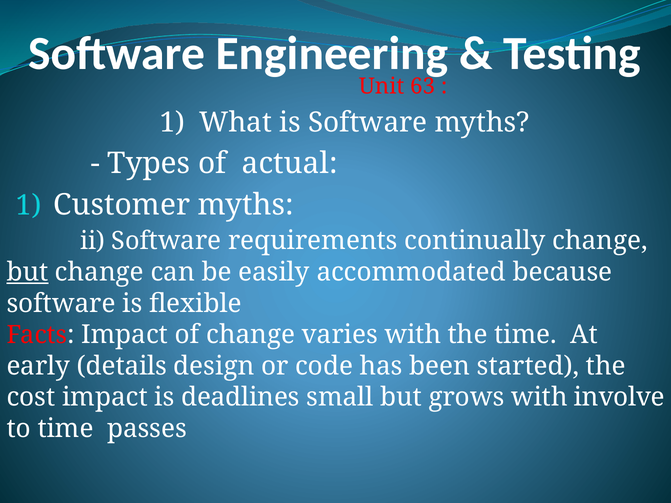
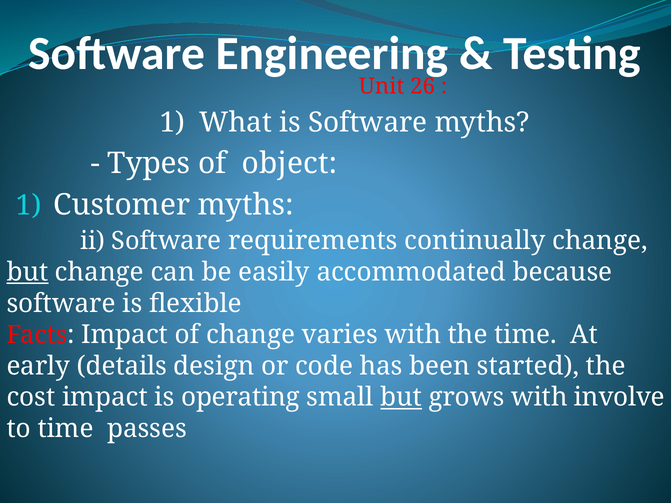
63: 63 -> 26 (423, 86)
actual: actual -> object (290, 163)
deadlines: deadlines -> operating (241, 398)
but underline: none -> present (401, 398)
